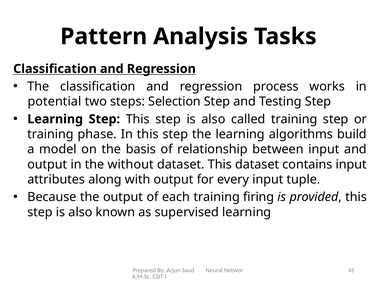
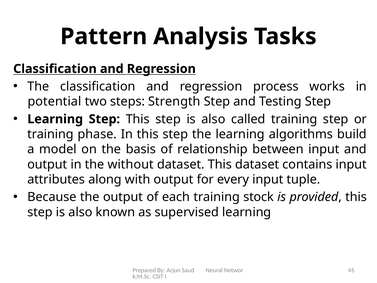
Selection: Selection -> Strength (174, 101)
firing: firing -> stock (259, 197)
